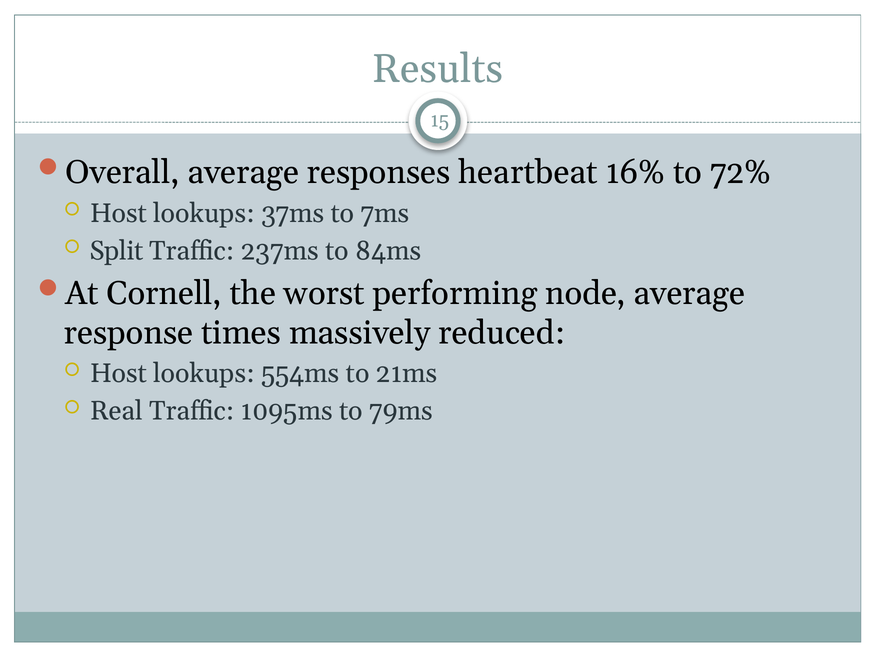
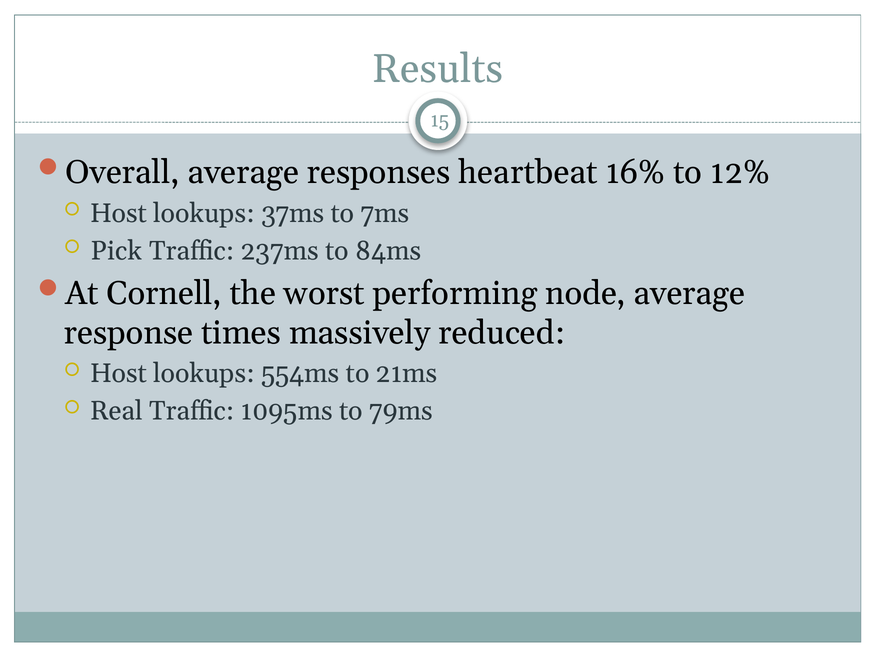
72%: 72% -> 12% (740, 173)
Split: Split -> Pick (116, 251)
